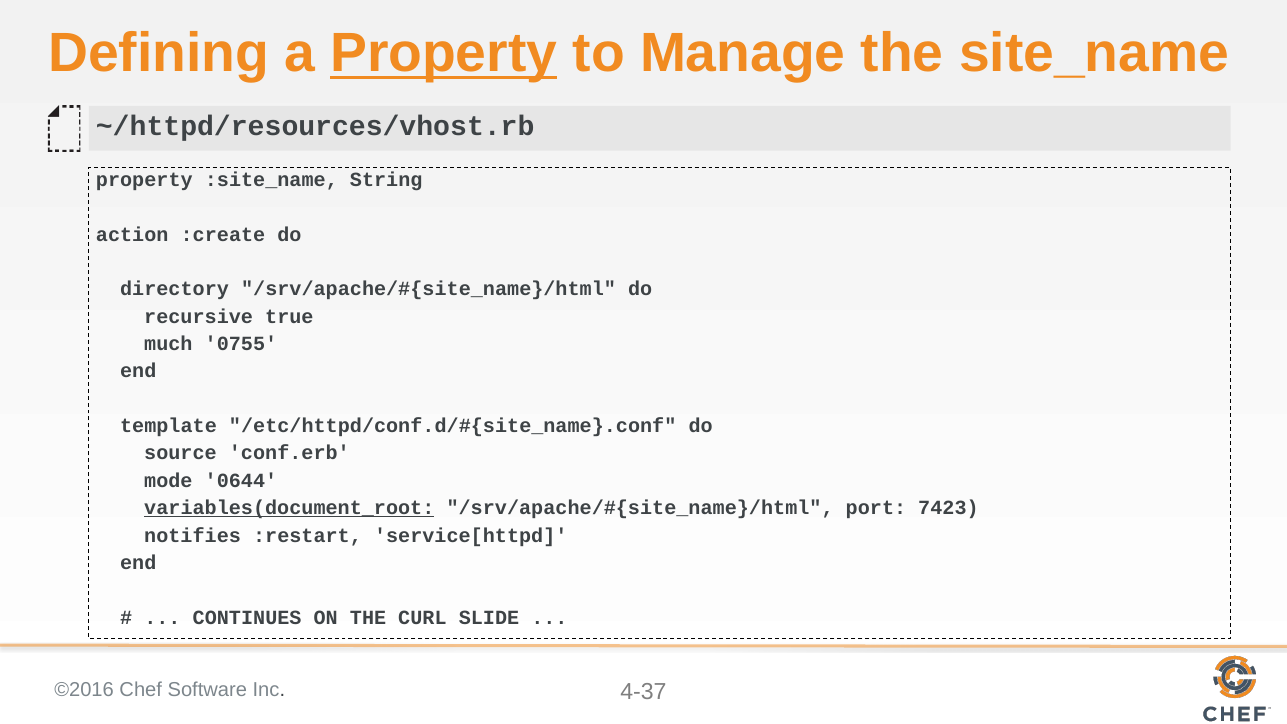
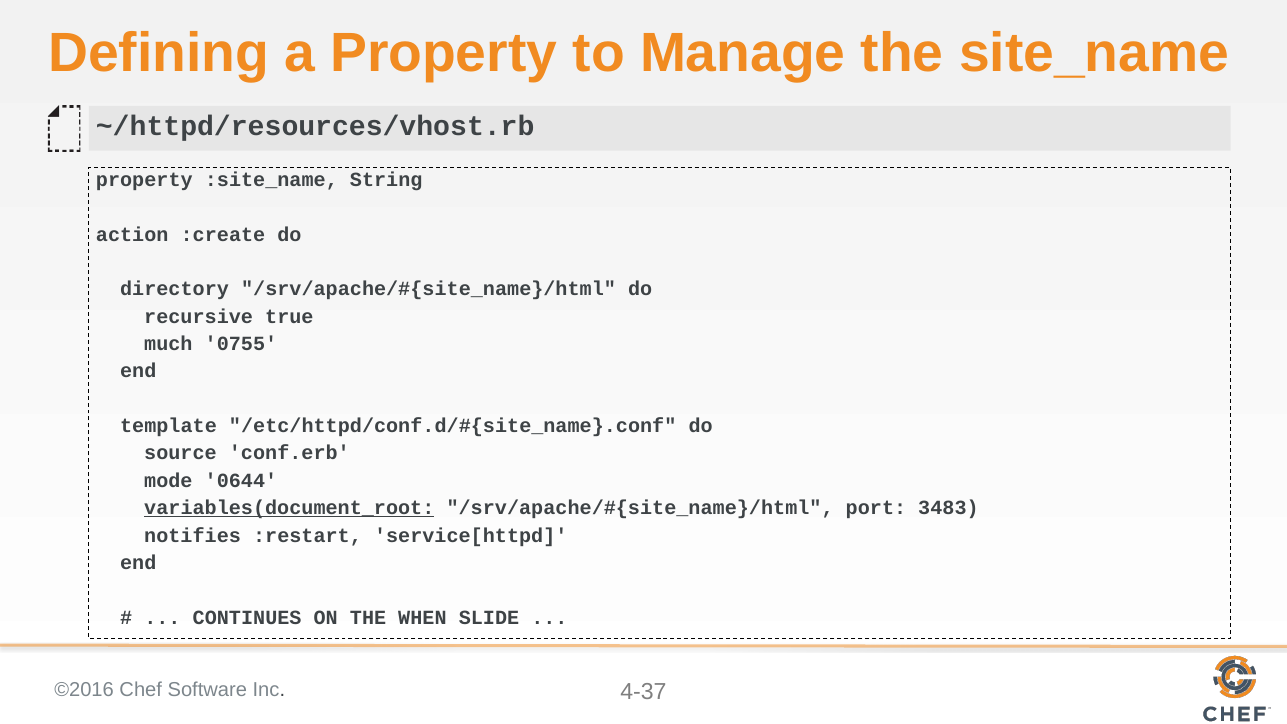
Property underline: present -> none (444, 54)
7423: 7423 -> 3483 (948, 508)
CURL: CURL -> WHEN (422, 617)
